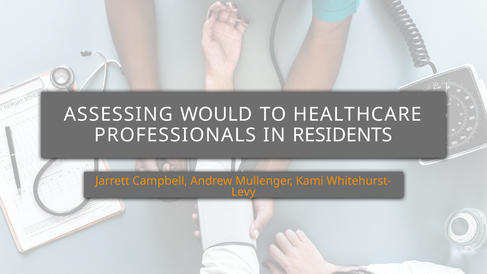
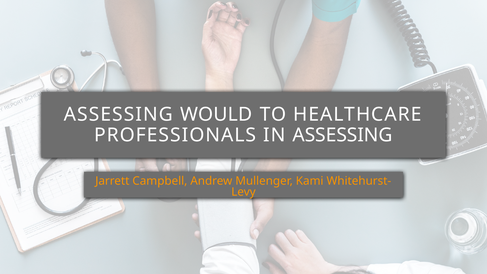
IN RESIDENTS: RESIDENTS -> ASSESSING (342, 135)
